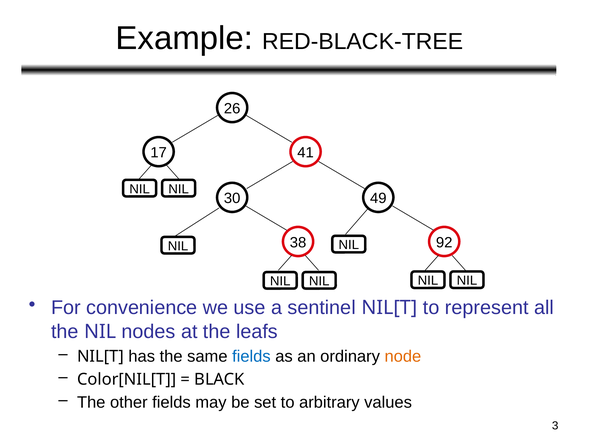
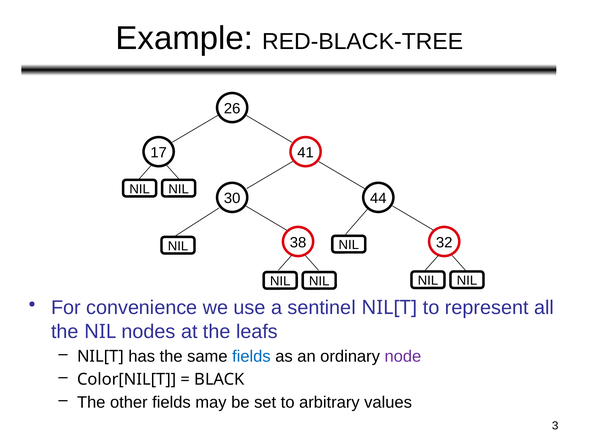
49: 49 -> 44 (378, 199)
92: 92 -> 32 (444, 243)
node colour: orange -> purple (403, 357)
